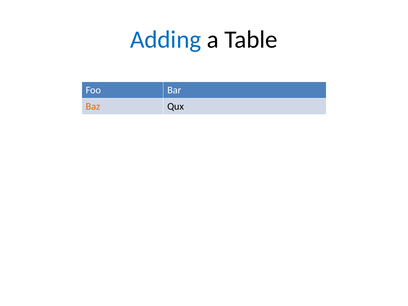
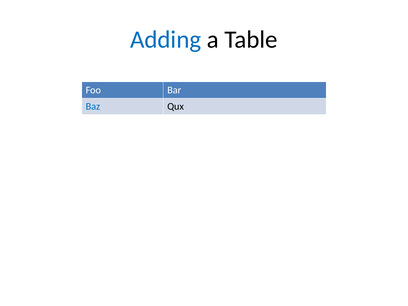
Baz colour: orange -> blue (93, 107)
